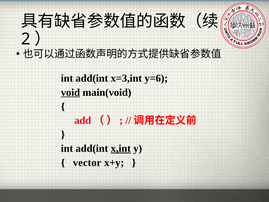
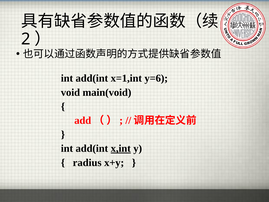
x=3,int: x=3,int -> x=1,int (126, 78)
void underline: present -> none (70, 92)
vector: vector -> radius (87, 162)
